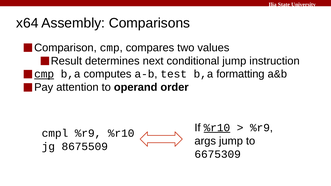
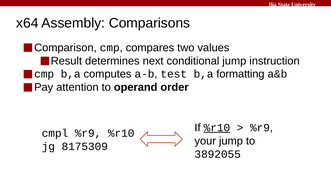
cmp underline: present -> none (44, 74)
args: args -> your (205, 141)
8675509: 8675509 -> 8175309 (85, 147)
6675309: 6675309 -> 3892055 (218, 154)
